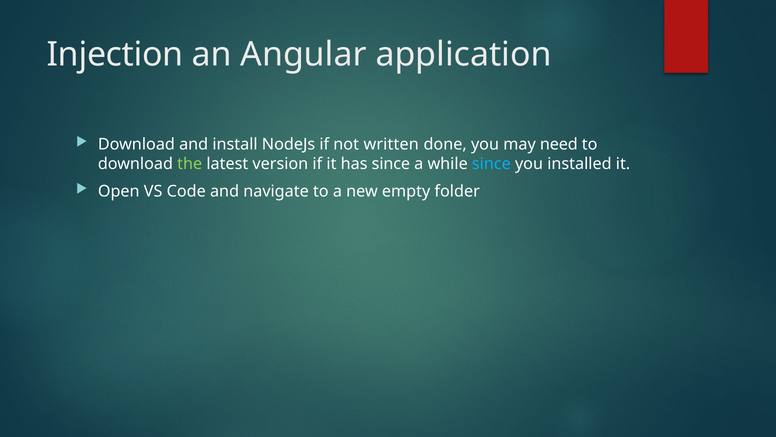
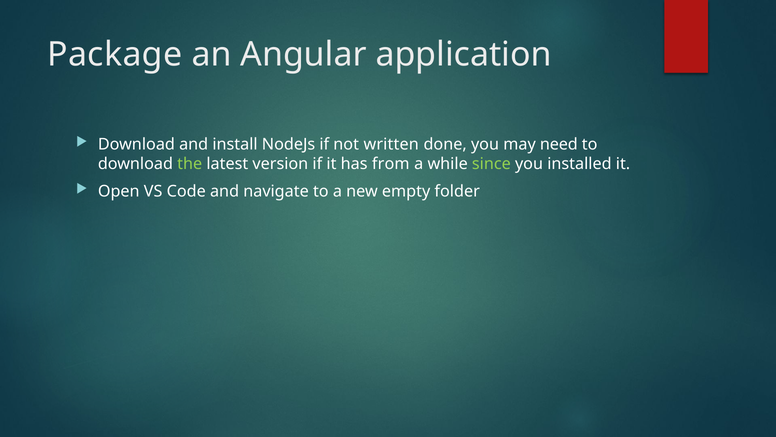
Injection: Injection -> Package (115, 54)
has since: since -> from (391, 164)
since colour: light blue -> light green (491, 164)
